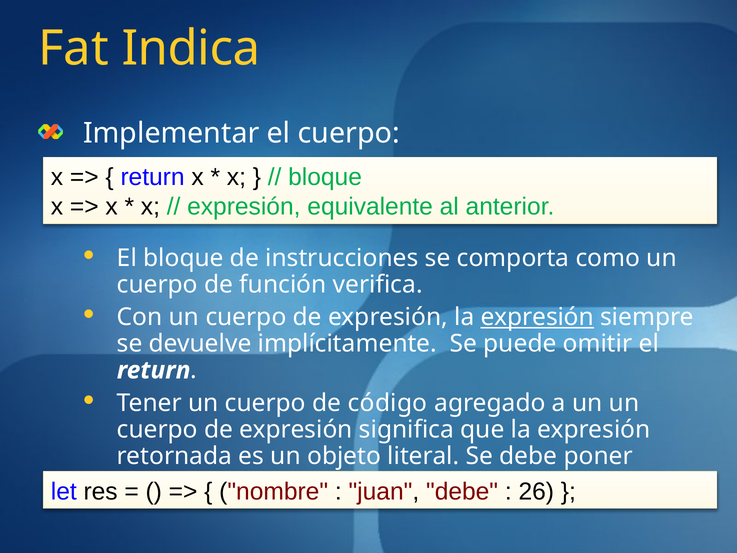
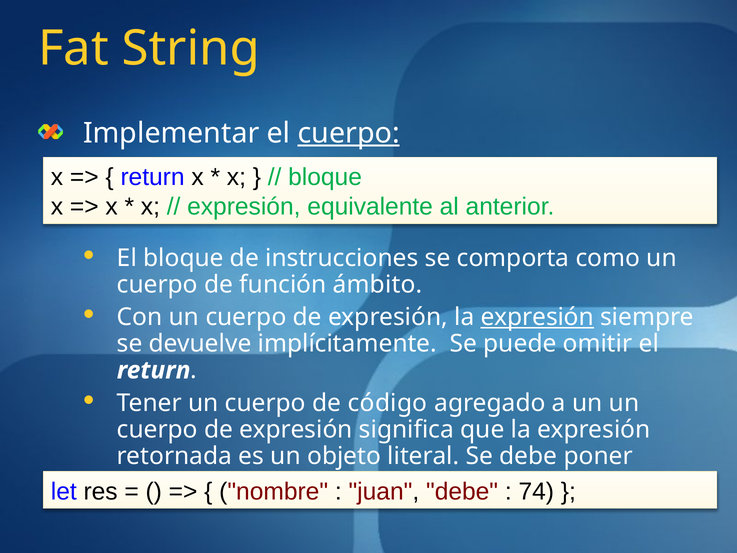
Indica: Indica -> String (191, 48)
cuerpo underline: none -> present (349, 133)
verifica: verifica -> ámbito (378, 284)
26: 26 -> 74 (536, 491)
